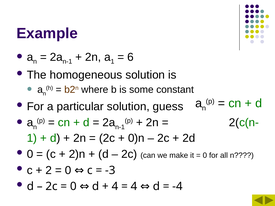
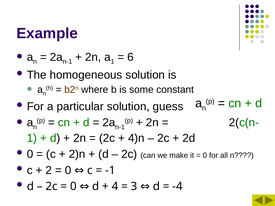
0)n: 0)n -> 4)n (136, 138)
-3: -3 -> -1 (110, 170)
4: 4 -> 3 (134, 187)
